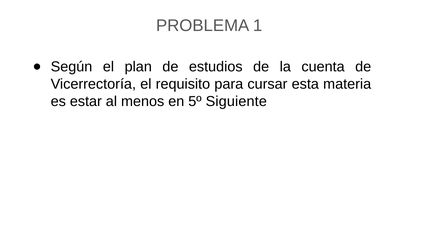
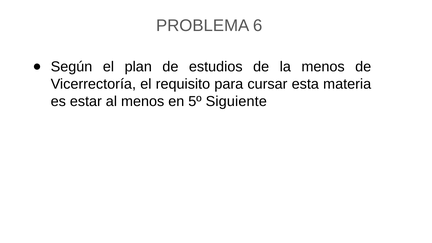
1: 1 -> 6 (258, 26)
la cuenta: cuenta -> menos (323, 67)
